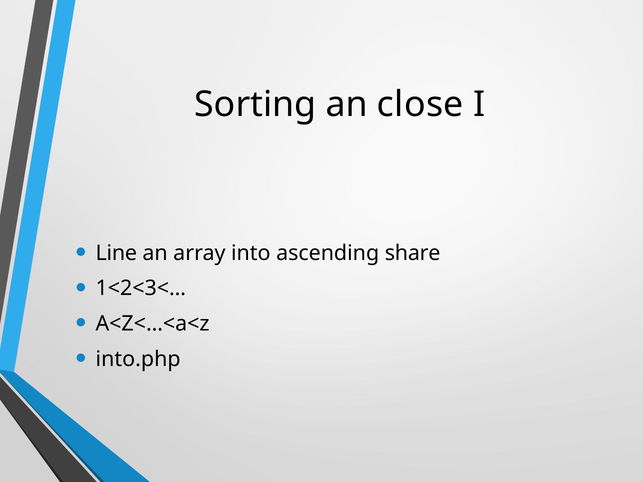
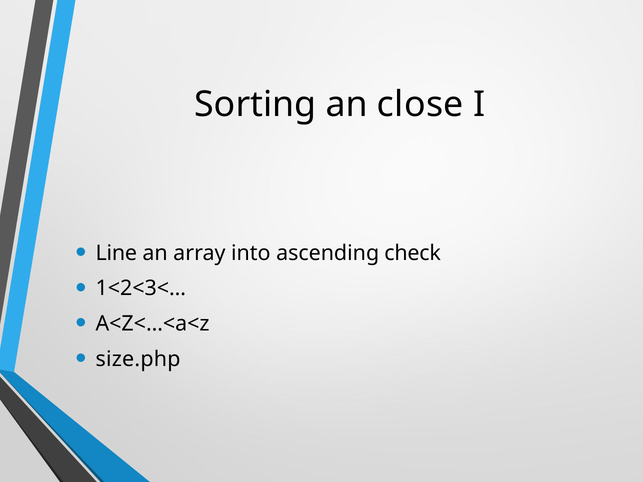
share: share -> check (413, 253)
into.php: into.php -> size.php (138, 359)
